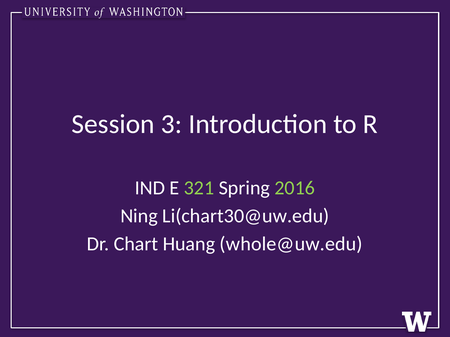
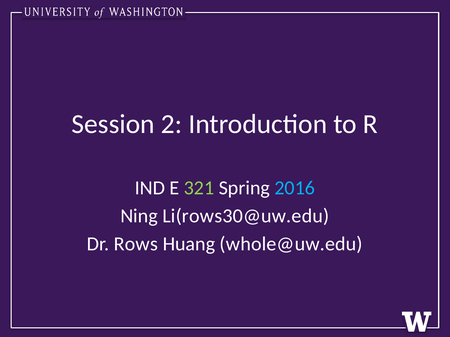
3: 3 -> 2 (172, 124)
2016 colour: light green -> light blue (295, 188)
Li(chart30@uw.edu: Li(chart30@uw.edu -> Li(rows30@uw.edu (246, 216)
Chart: Chart -> Rows (136, 244)
